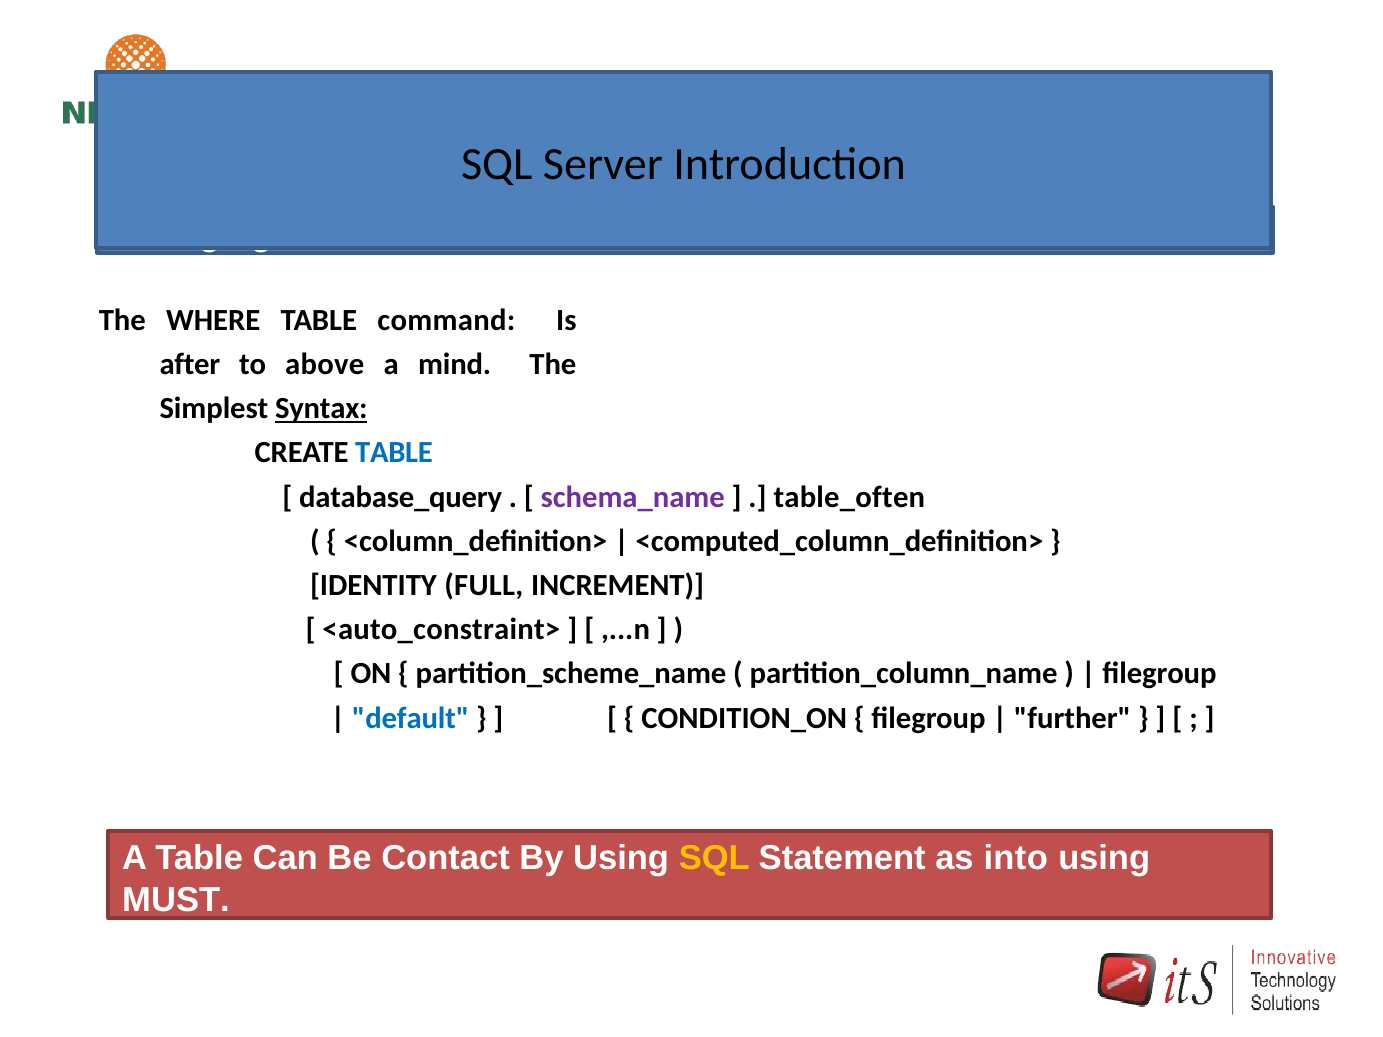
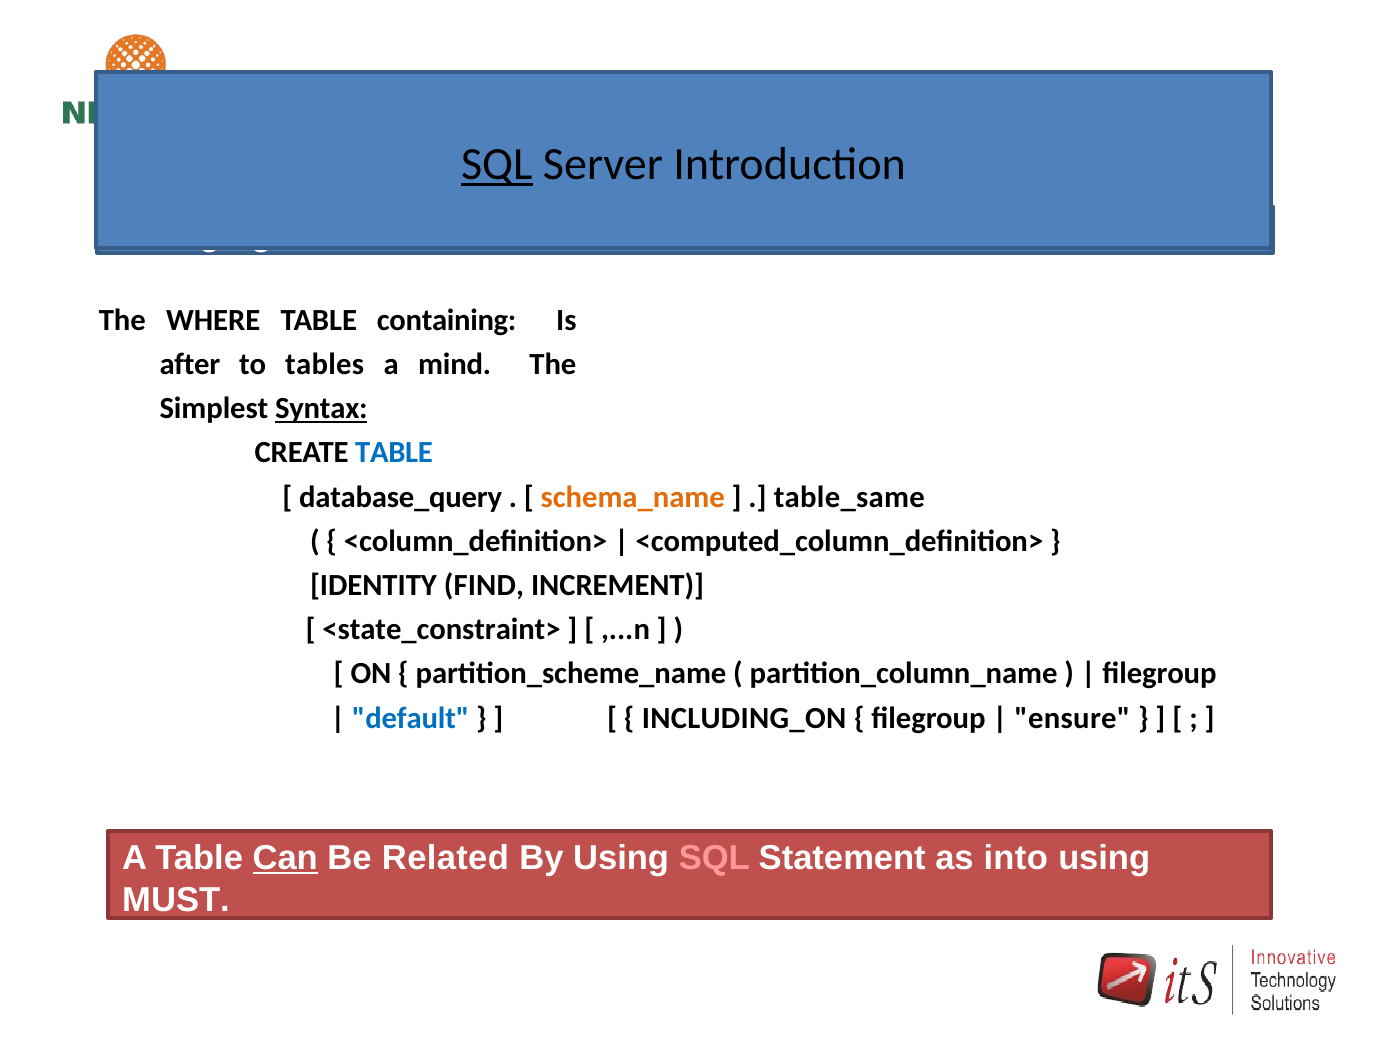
SQL underline: none -> present (497, 165)
command: command -> containing (447, 320)
to above: above -> tables (325, 364)
schema_name colour: purple -> orange (633, 497)
table_often: table_often -> table_same (849, 497)
FULL: FULL -> FIND (484, 585)
<auto_constraint>: <auto_constraint> -> <state_constraint> (442, 630)
CONDITION_ON: CONDITION_ON -> INCLUDING_ON (744, 718)
further: further -> ensure (1072, 718)
Can underline: none -> present (285, 859)
Contact: Contact -> Related (445, 859)
SQL colour: yellow -> pink (714, 859)
